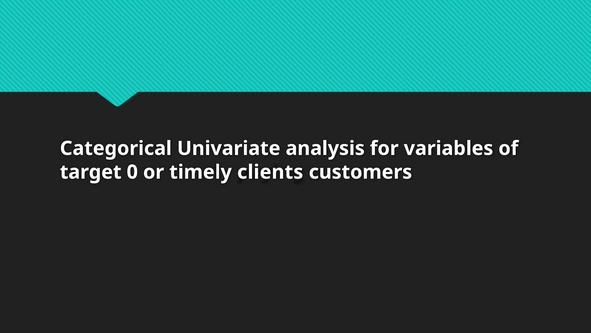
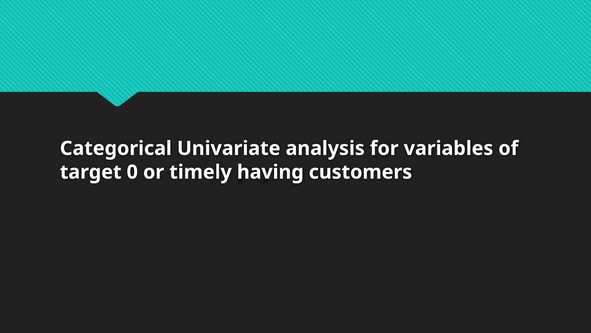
clients: clients -> having (270, 172)
